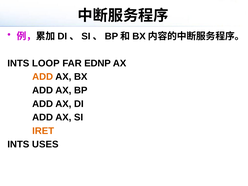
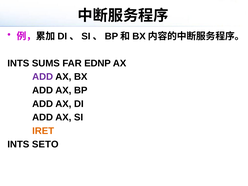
LOOP: LOOP -> SUMS (46, 63)
ADD colour: orange -> purple (43, 77)
USES: USES -> SETO (45, 144)
